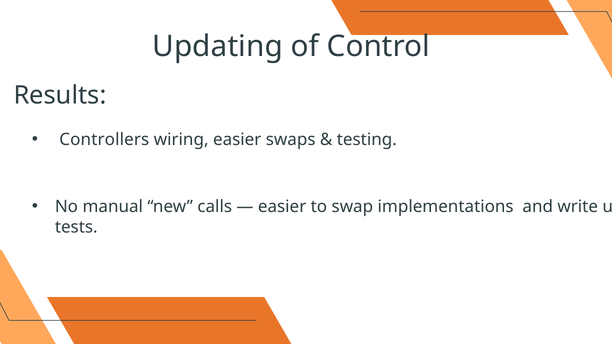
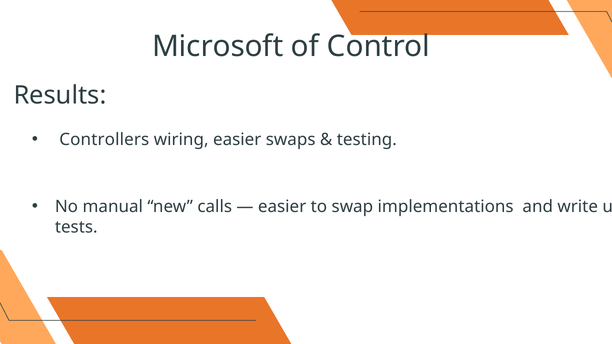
Updating: Updating -> Microsoft (218, 47)
